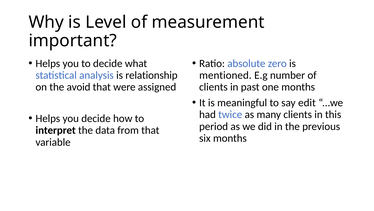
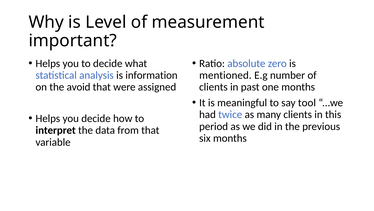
relationship: relationship -> information (152, 75)
edit: edit -> tool (307, 102)
